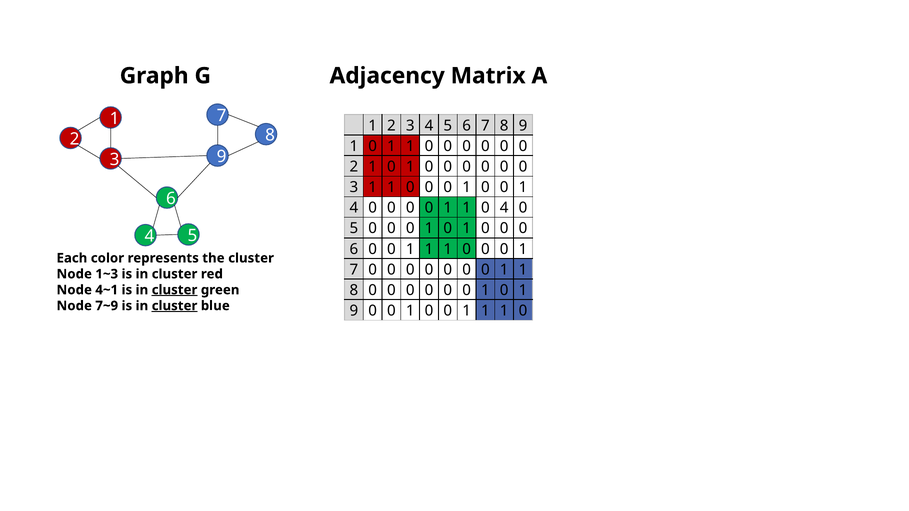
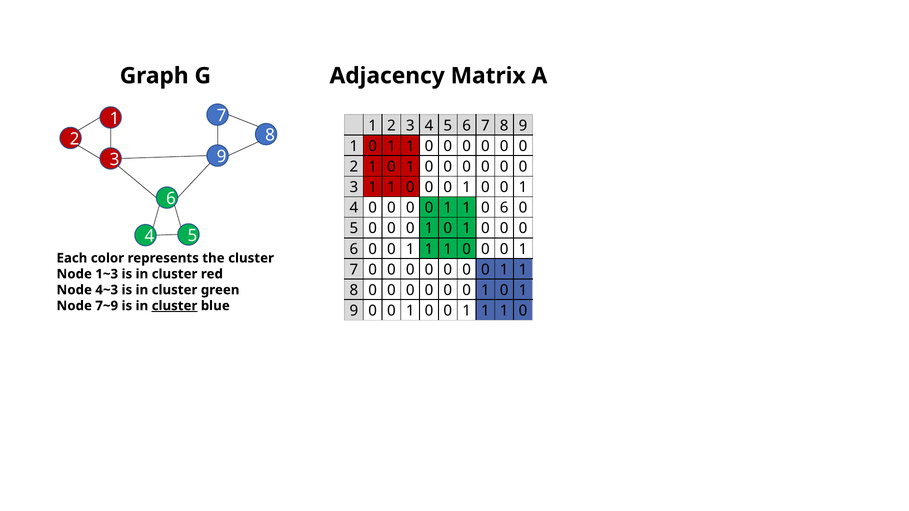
4: 4 -> 6 (504, 208)
4~1: 4~1 -> 4~3 (107, 290)
cluster underline: present -> none (175, 290)
